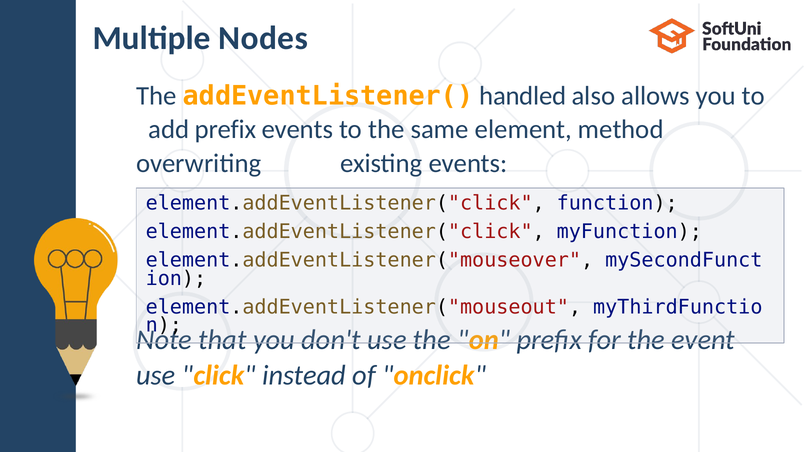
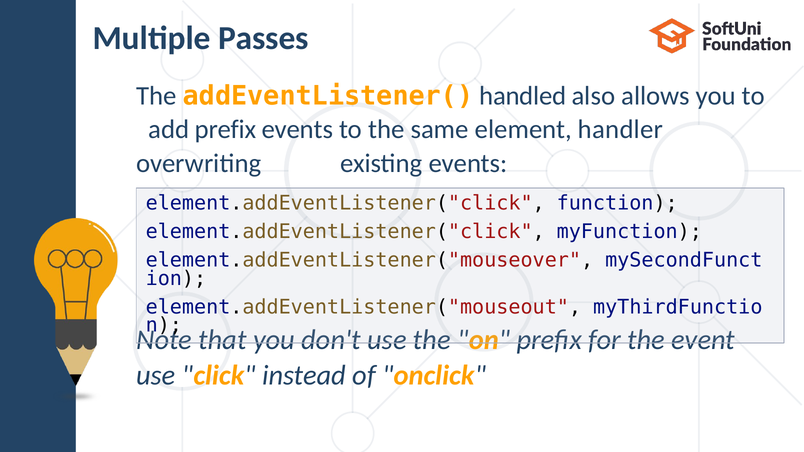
Nodes: Nodes -> Passes (263, 38)
method: method -> handler (621, 130)
